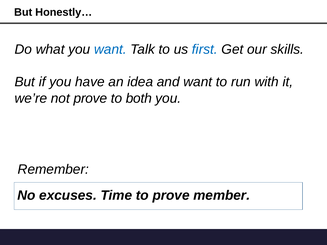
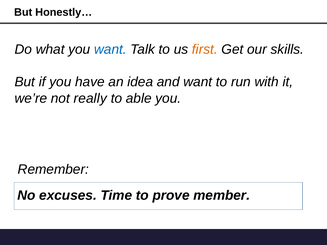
first colour: blue -> orange (205, 49)
not prove: prove -> really (90, 98)
both: both -> able (139, 98)
